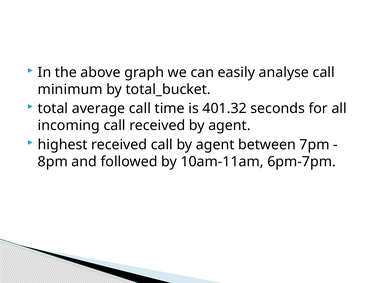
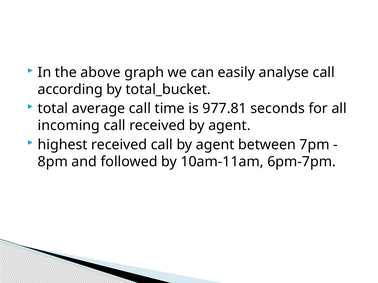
minimum: minimum -> according (70, 90)
401.32: 401.32 -> 977.81 (225, 109)
